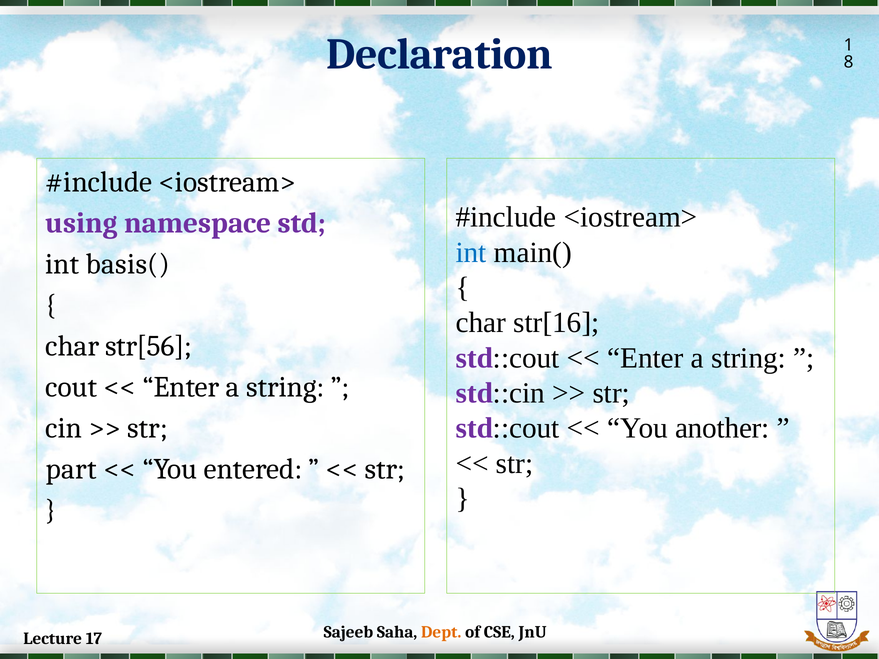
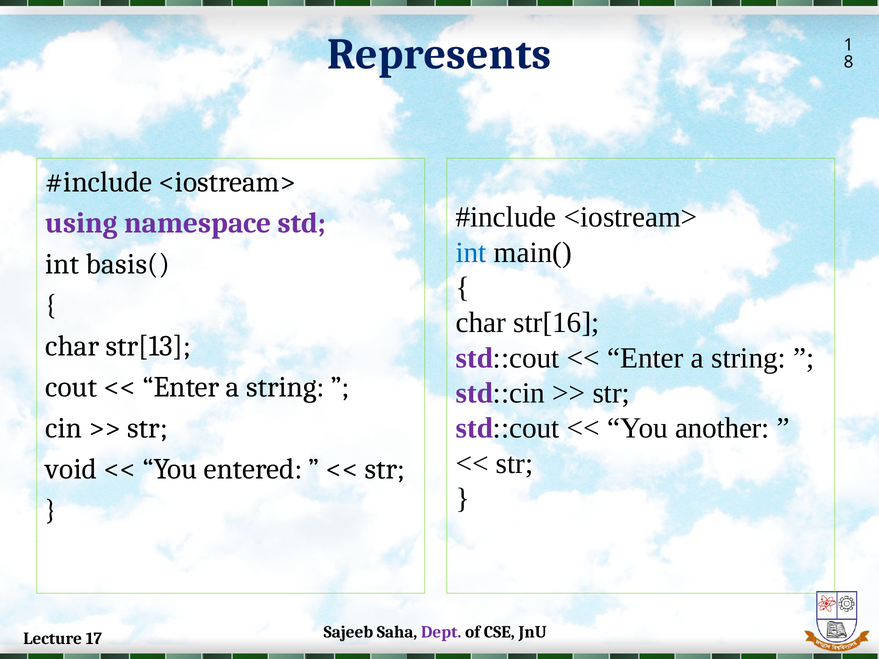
Declaration: Declaration -> Represents (439, 54)
str[56: str[56 -> str[13 (148, 346)
part: part -> void (71, 469)
Dept colour: orange -> purple (441, 632)
